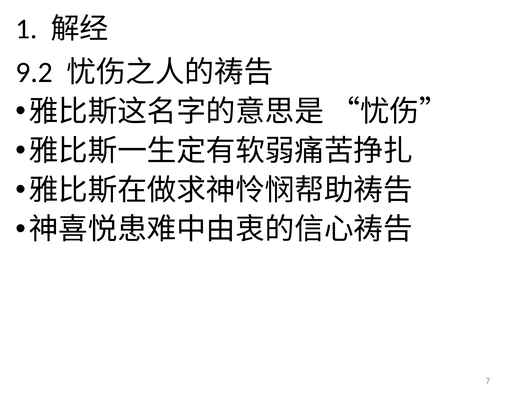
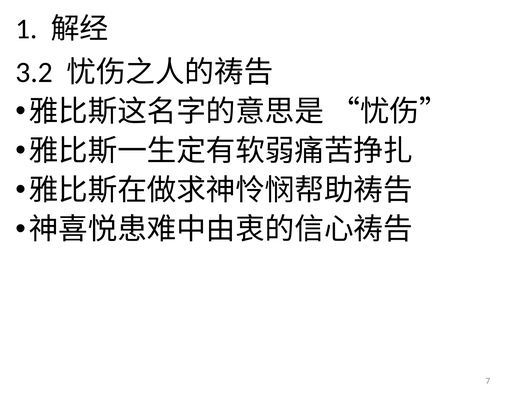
9.2: 9.2 -> 3.2 (34, 72)
